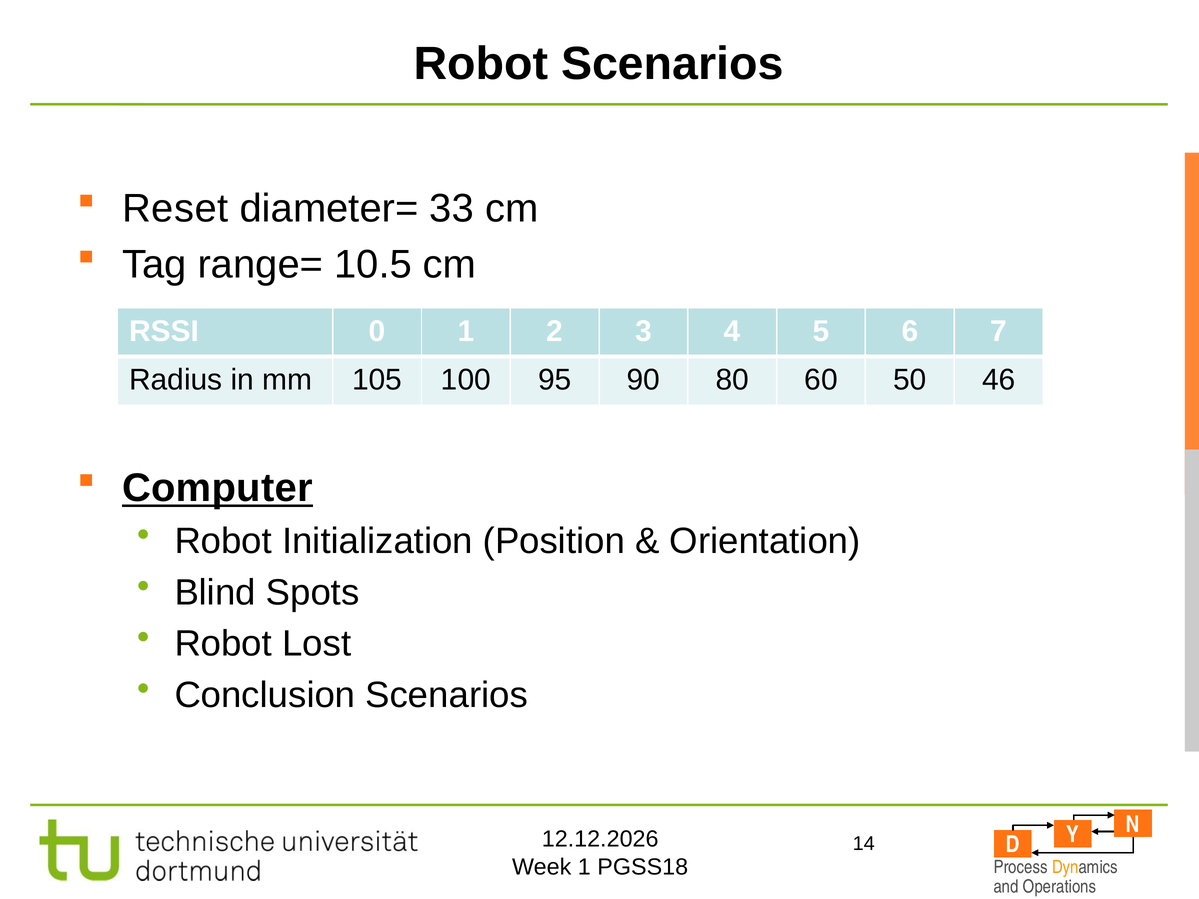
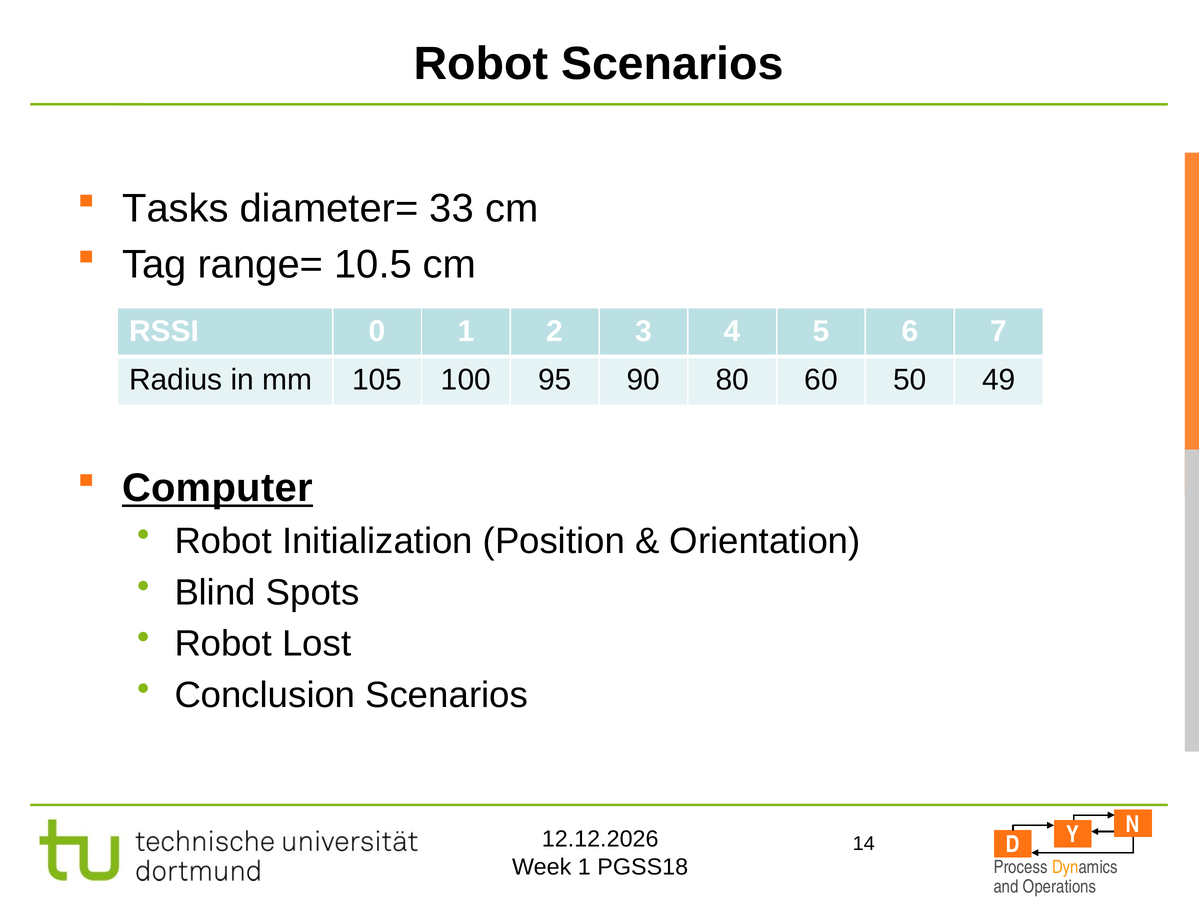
Reset: Reset -> Tasks (175, 209)
46: 46 -> 49 (999, 380)
